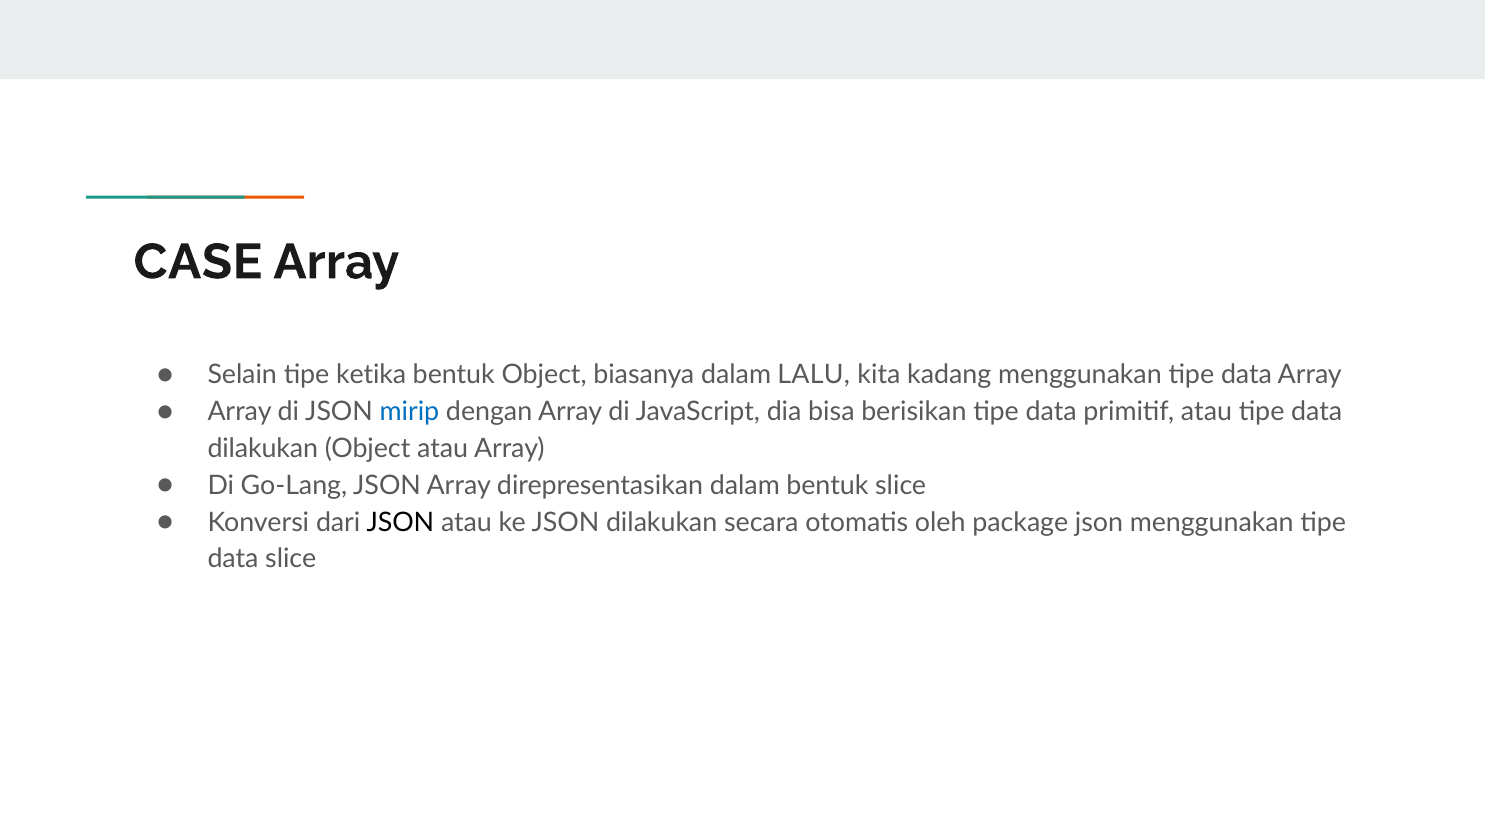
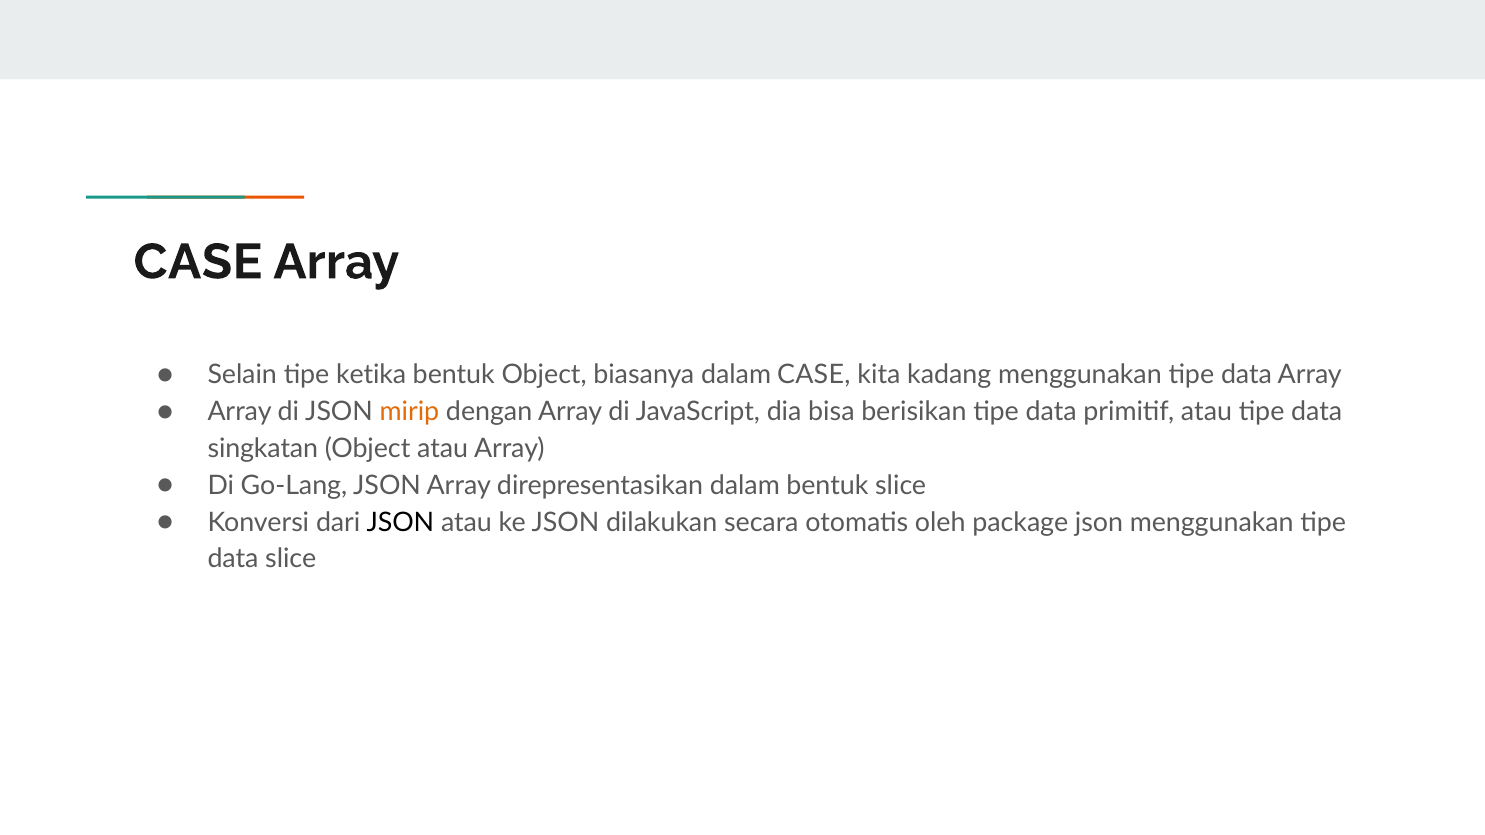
dalam LALU: LALU -> CASE (814, 375)
mirip colour: blue -> orange (409, 412)
dilakukan: dilakukan -> singkatan (263, 449)
